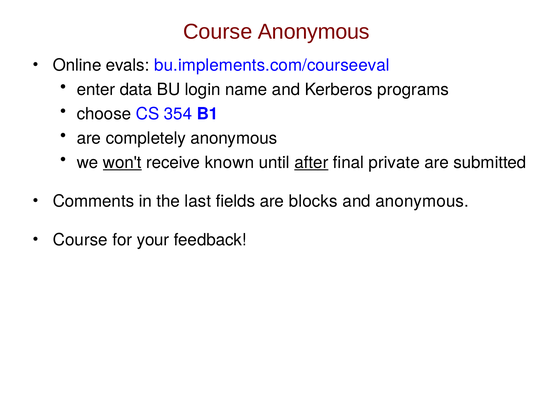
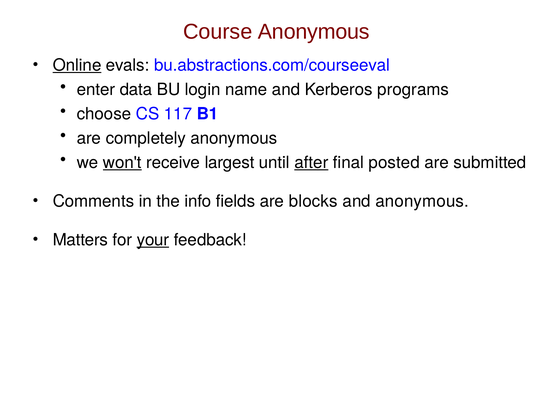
Online underline: none -> present (77, 65)
bu.implements.com/courseeval: bu.implements.com/courseeval -> bu.abstractions.com/courseeval (272, 65)
354: 354 -> 117 (178, 114)
known: known -> largest (230, 162)
private: private -> posted (394, 162)
last: last -> info (198, 201)
Course: Course -> Matters (80, 240)
your underline: none -> present (153, 240)
